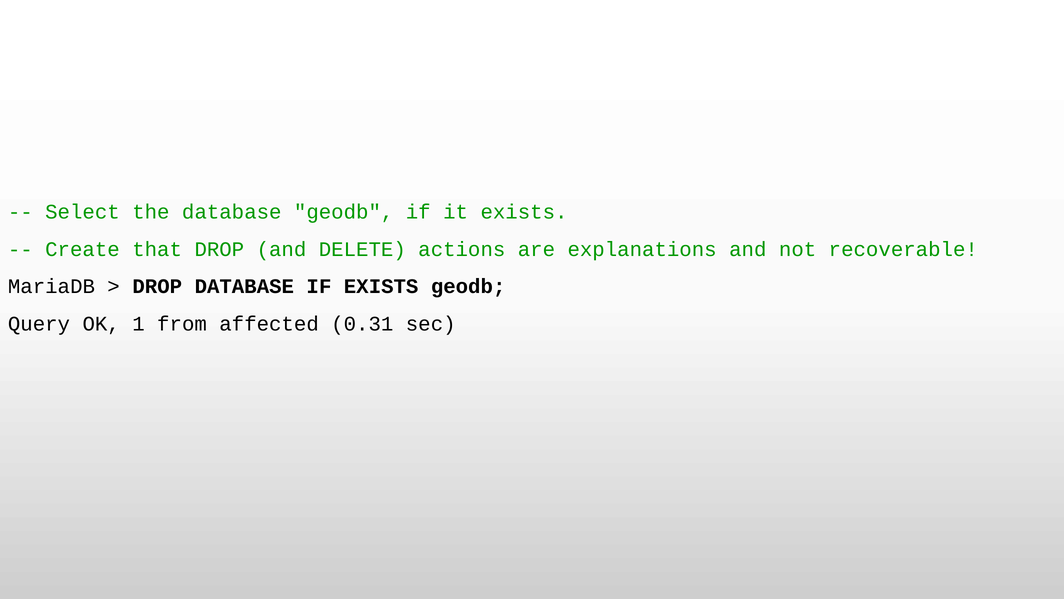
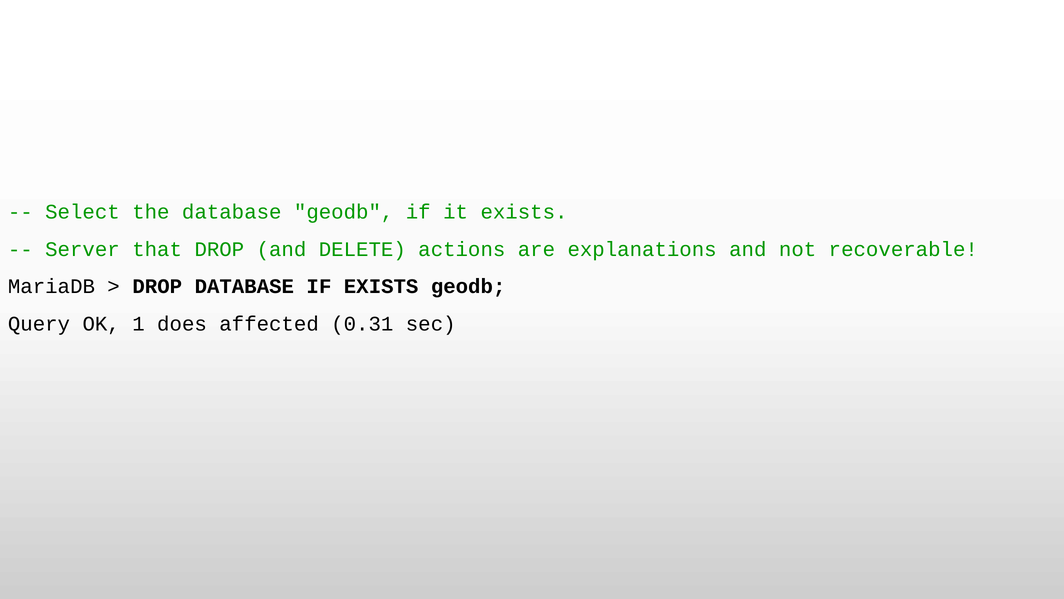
Create: Create -> Server (82, 249)
from: from -> does (182, 324)
